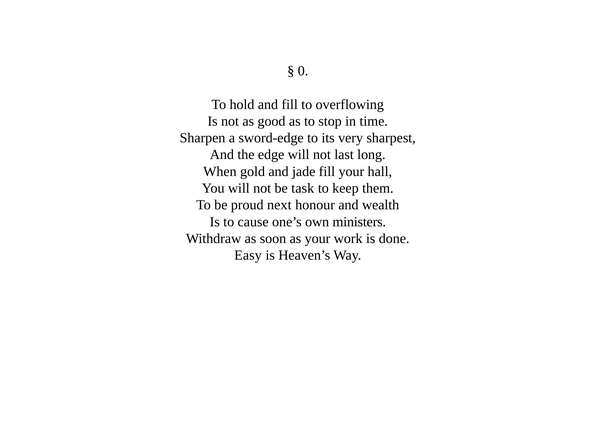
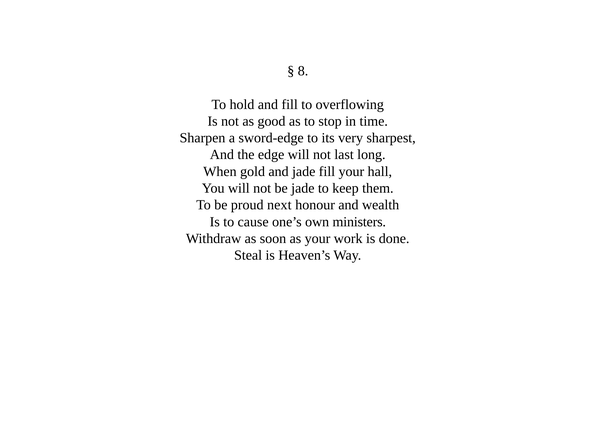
0: 0 -> 8 (303, 71)
be task: task -> jade (303, 188)
Easy: Easy -> Steal (248, 255)
